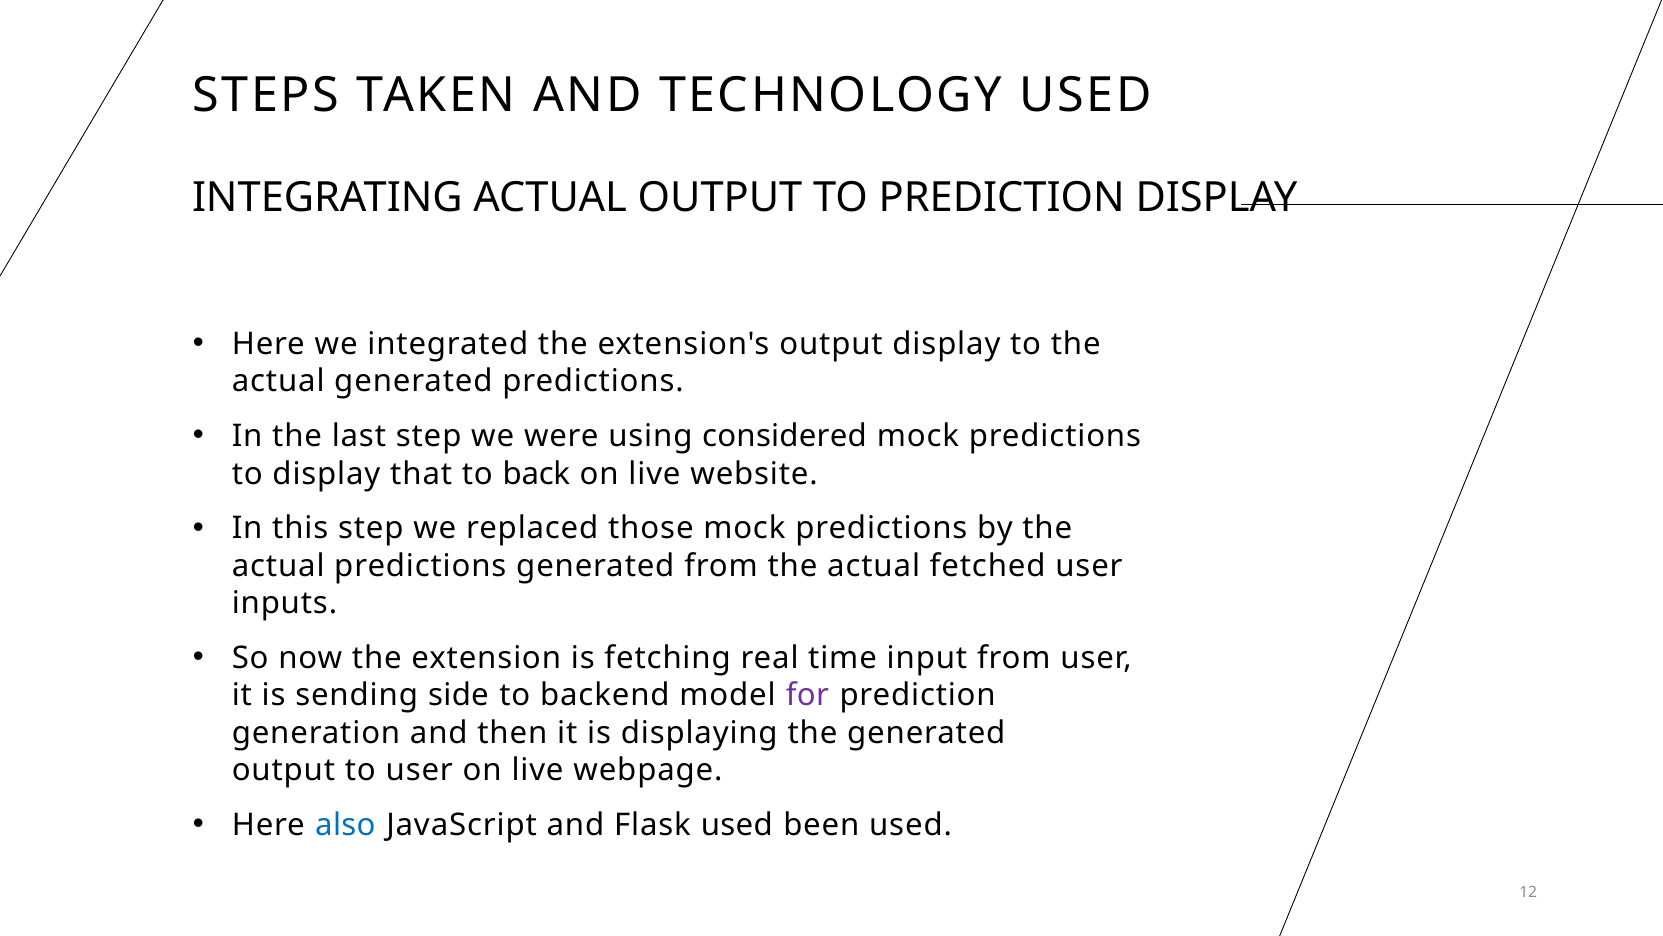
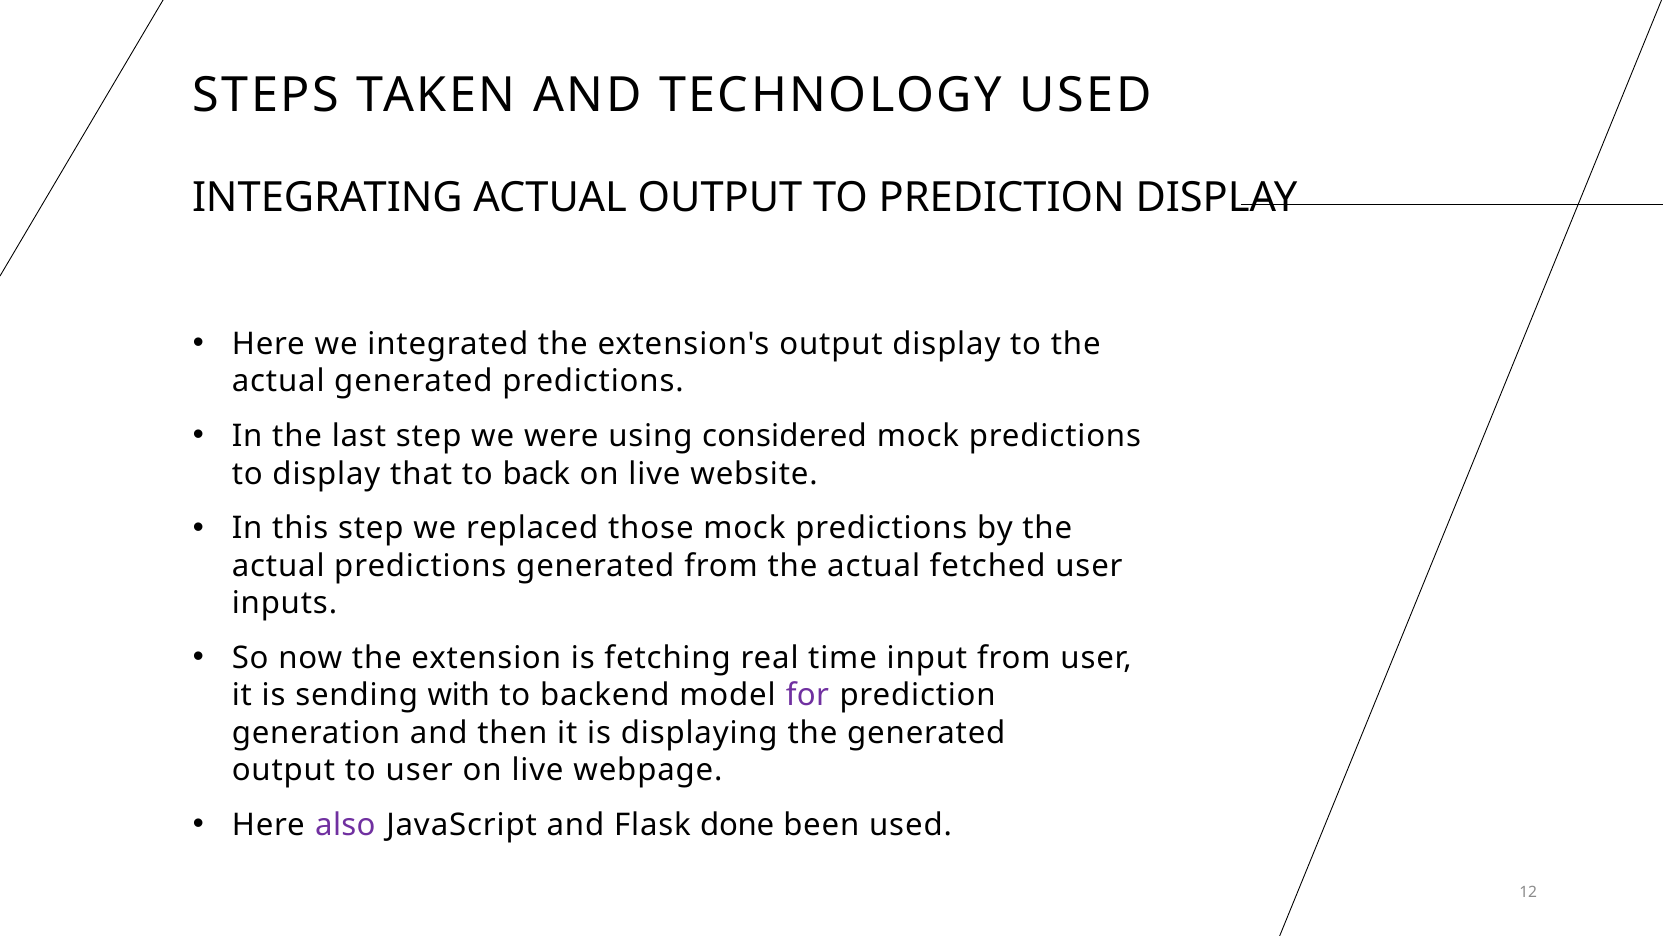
side: side -> with (459, 695)
also colour: blue -> purple (345, 825)
Flask used: used -> done (737, 825)
